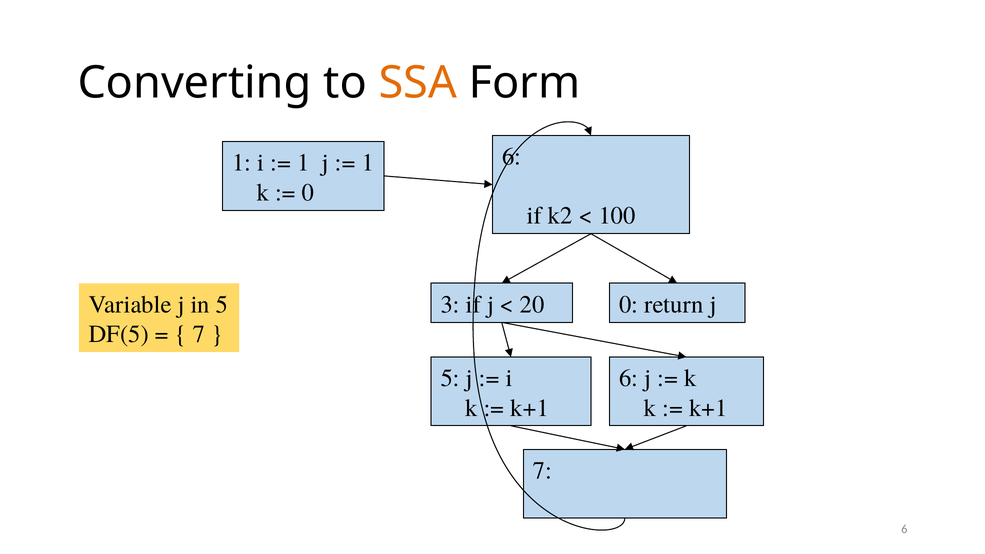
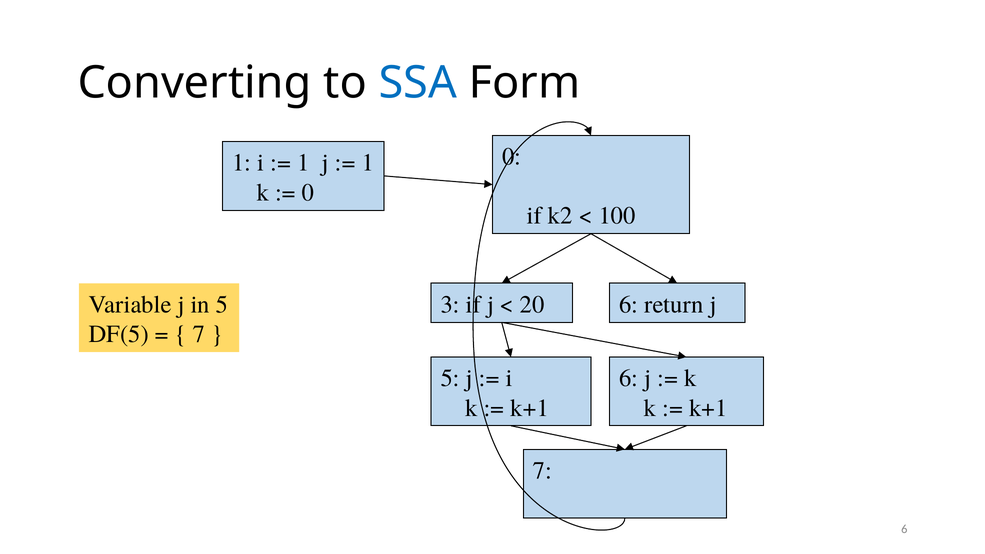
SSA colour: orange -> blue (418, 83)
6: 6 -> 0 (512, 157)
20 0: 0 -> 6 (629, 305)
